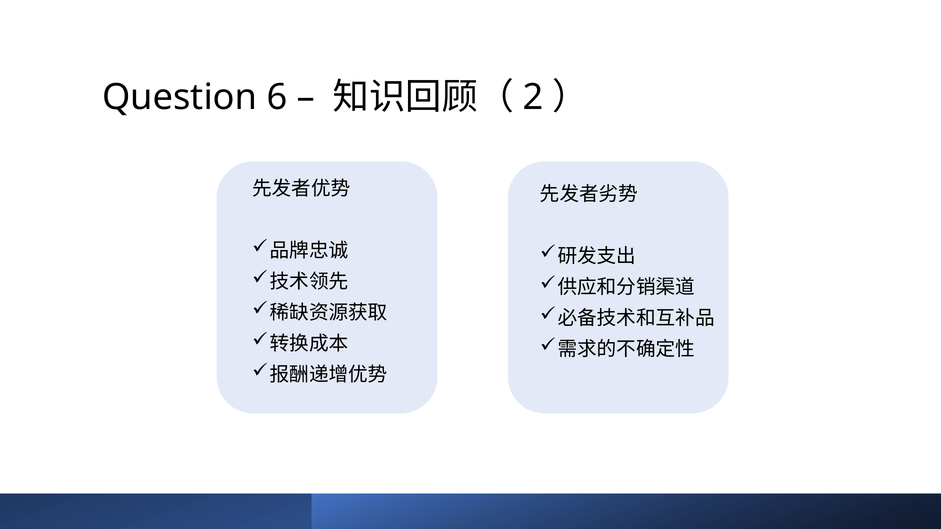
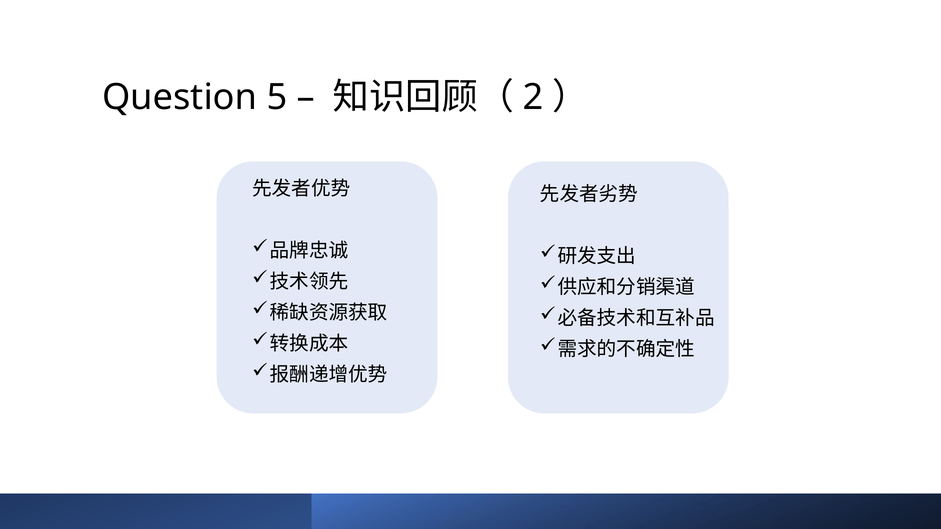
6: 6 -> 5 (277, 97)
